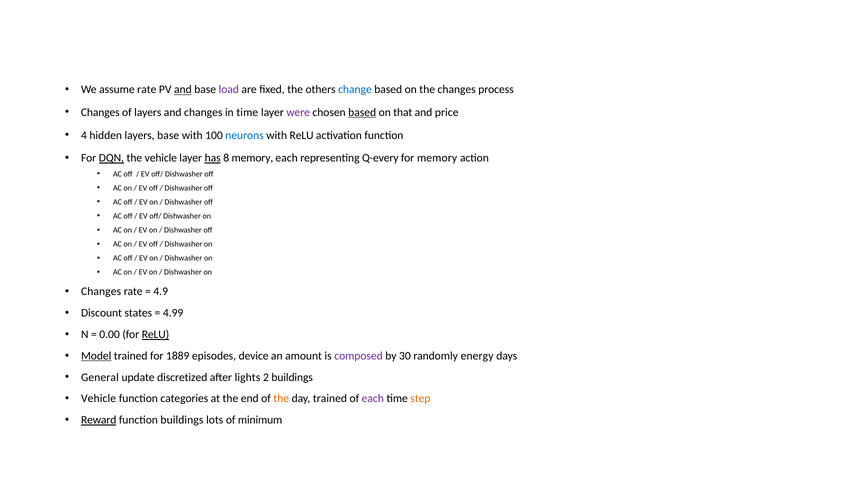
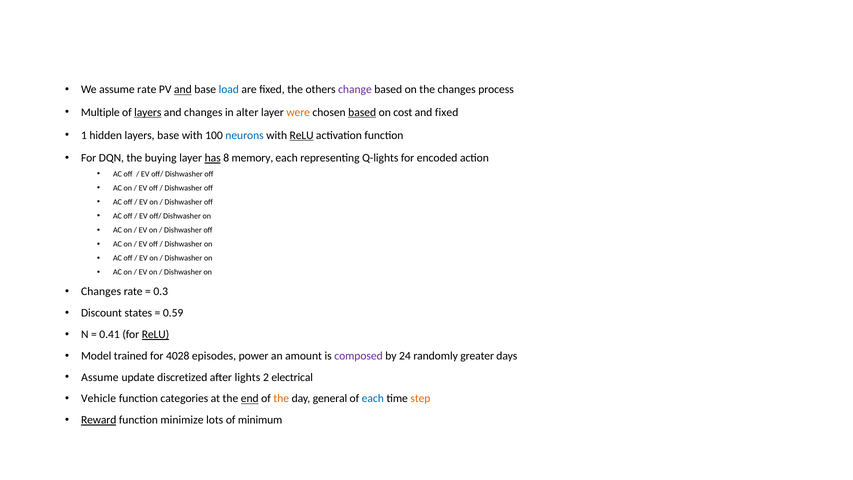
load colour: purple -> blue (229, 90)
change colour: blue -> purple (355, 90)
Changes: Changes -> Multiple (100, 112)
layers underline: none -> present (148, 112)
in time: time -> alter (247, 112)
were colour: purple -> orange (298, 112)
that: that -> cost (403, 112)
and price: price -> fixed (447, 112)
4: 4 -> 1 (84, 135)
ReLU underline: none -> present (302, 135)
DQN underline: present -> none (111, 158)
the vehicle: vehicle -> buying (161, 158)
Q-every: Q-every -> Q-lights (380, 158)
for memory: memory -> encoded (437, 158)
4.9: 4.9 -> 0.3 (161, 292)
4.99: 4.99 -> 0.59 (173, 313)
0.00: 0.00 -> 0.41 (110, 334)
Model underline: present -> none (96, 356)
1889: 1889 -> 4028 (178, 356)
device: device -> power (254, 356)
30: 30 -> 24 (405, 356)
energy: energy -> greater (477, 356)
General: General -> Assume (100, 377)
2 buildings: buildings -> electrical (292, 377)
end underline: none -> present (250, 398)
day trained: trained -> general (330, 398)
each colour: purple -> blue (373, 398)
function buildings: buildings -> minimize (182, 420)
